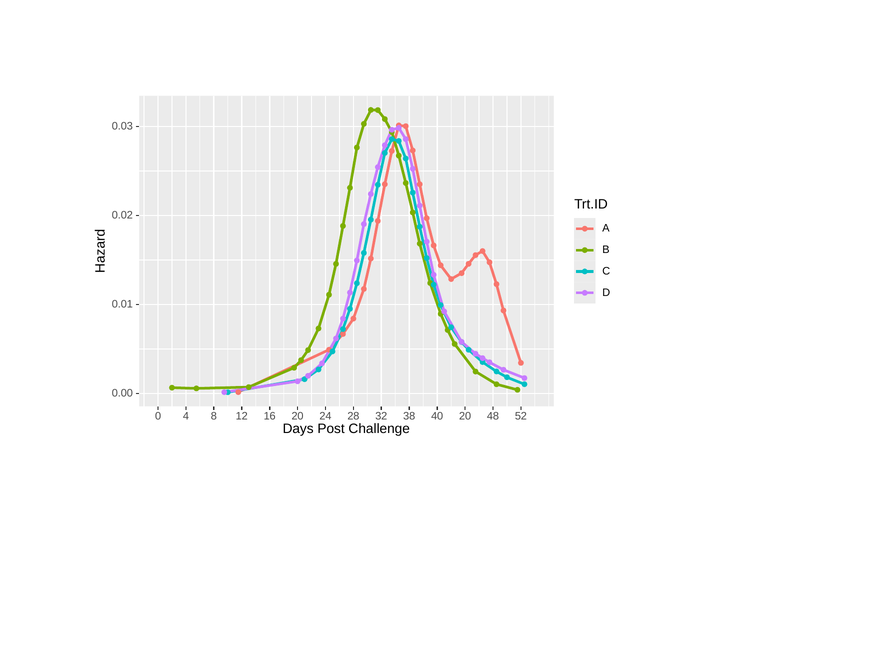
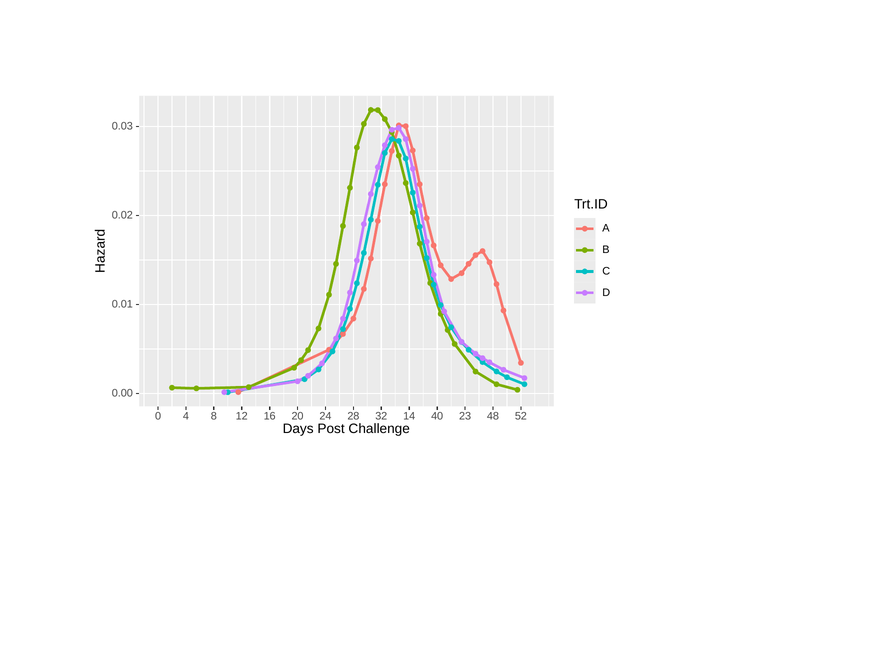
38: 38 -> 14 (409, 416)
40 20: 20 -> 23 (465, 416)
